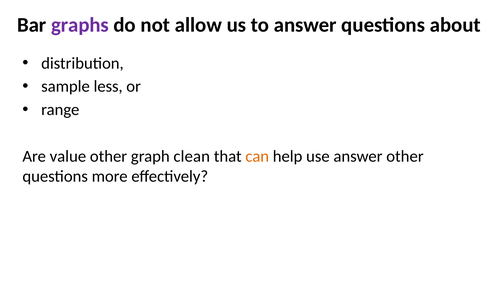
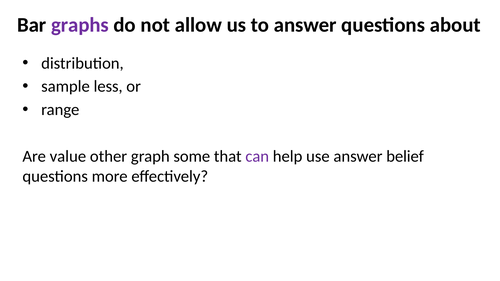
clean: clean -> some (192, 157)
can colour: orange -> purple (257, 157)
answer other: other -> belief (405, 157)
